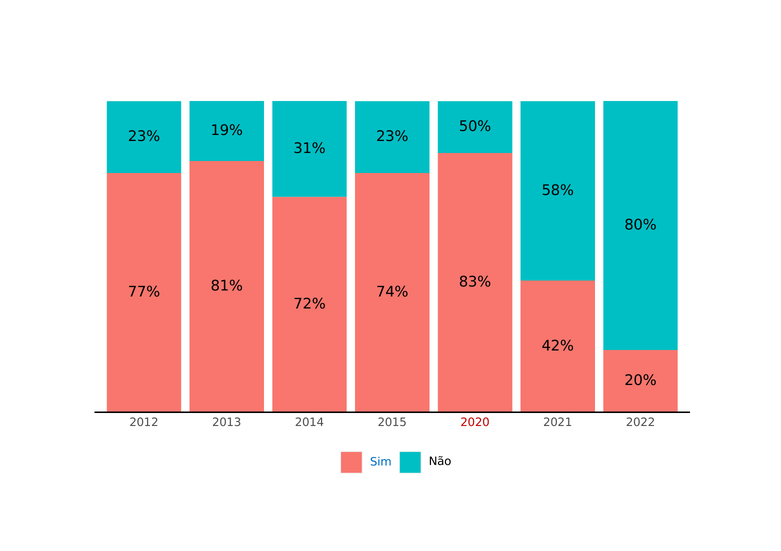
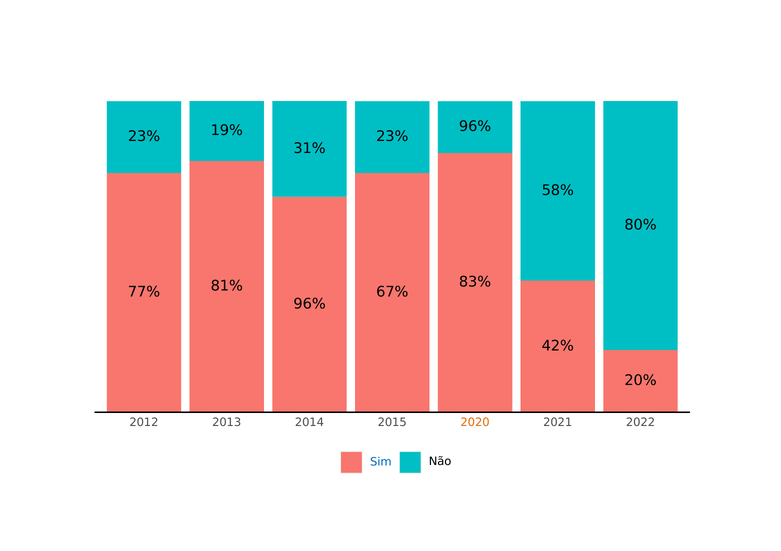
50%: 50% -> 96% (475, 126)
74%: 74% -> 67% (392, 292)
72%: 72% -> 96% (310, 304)
2020 colour: red -> orange (475, 422)
